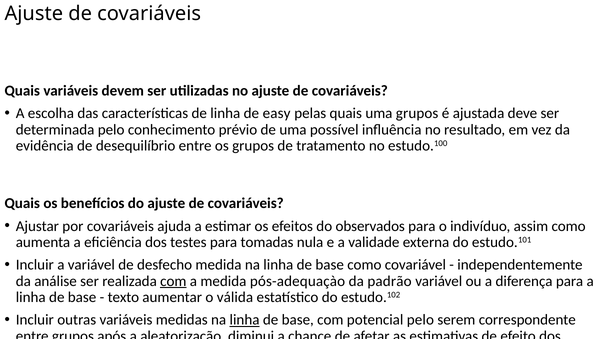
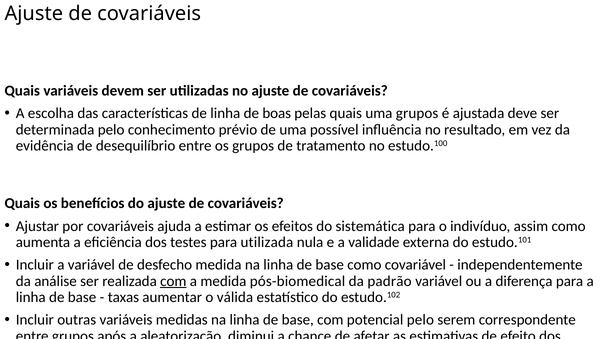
easy: easy -> boas (277, 113)
observados: observados -> sistemática (370, 226)
tomadas: tomadas -> utilizada (267, 242)
pós-adequaçào: pós-adequaçào -> pós-biomedical (298, 281)
texto: texto -> taxas (123, 297)
linha underline: present -> none (245, 320)
